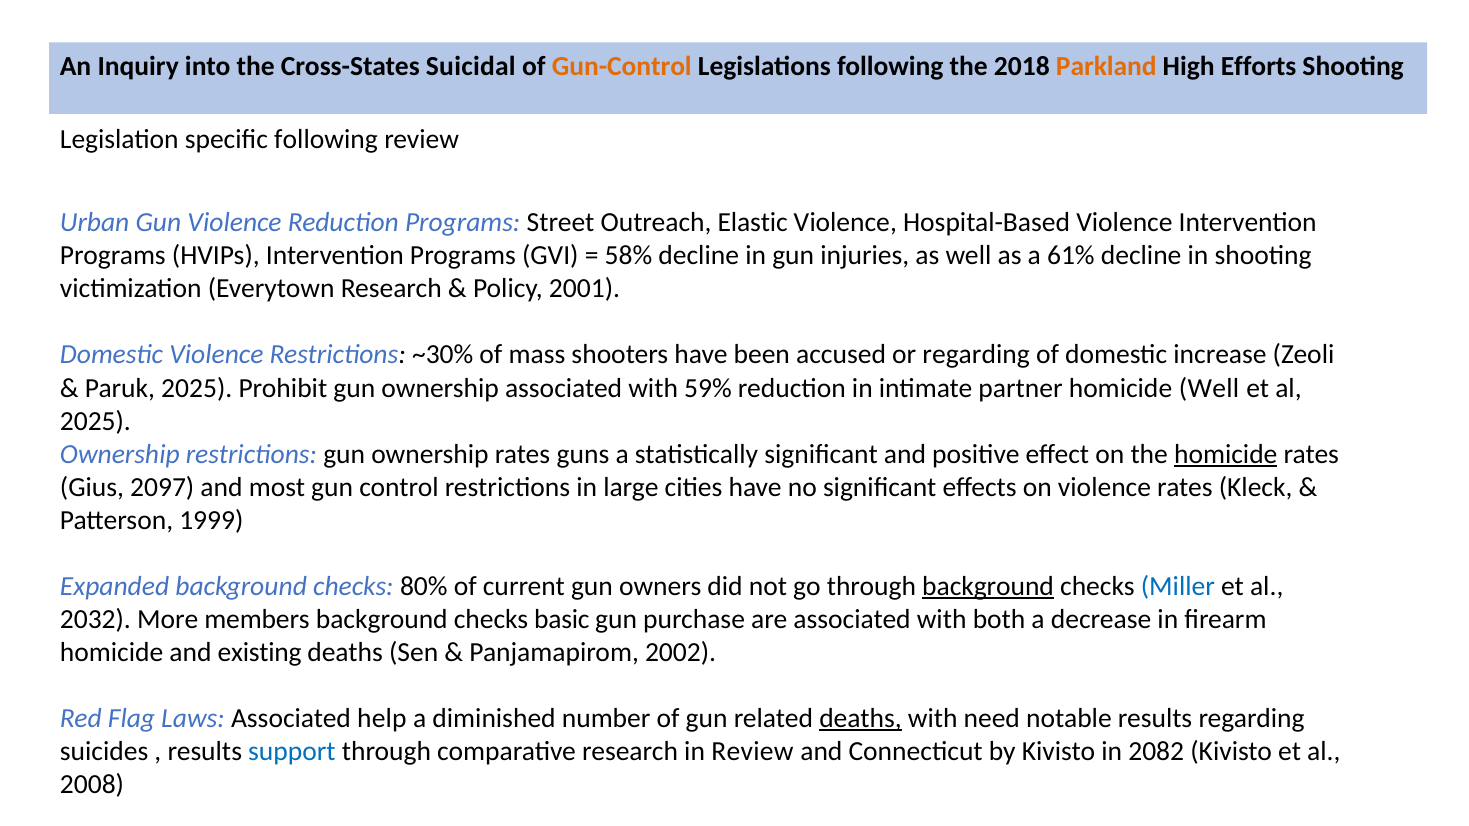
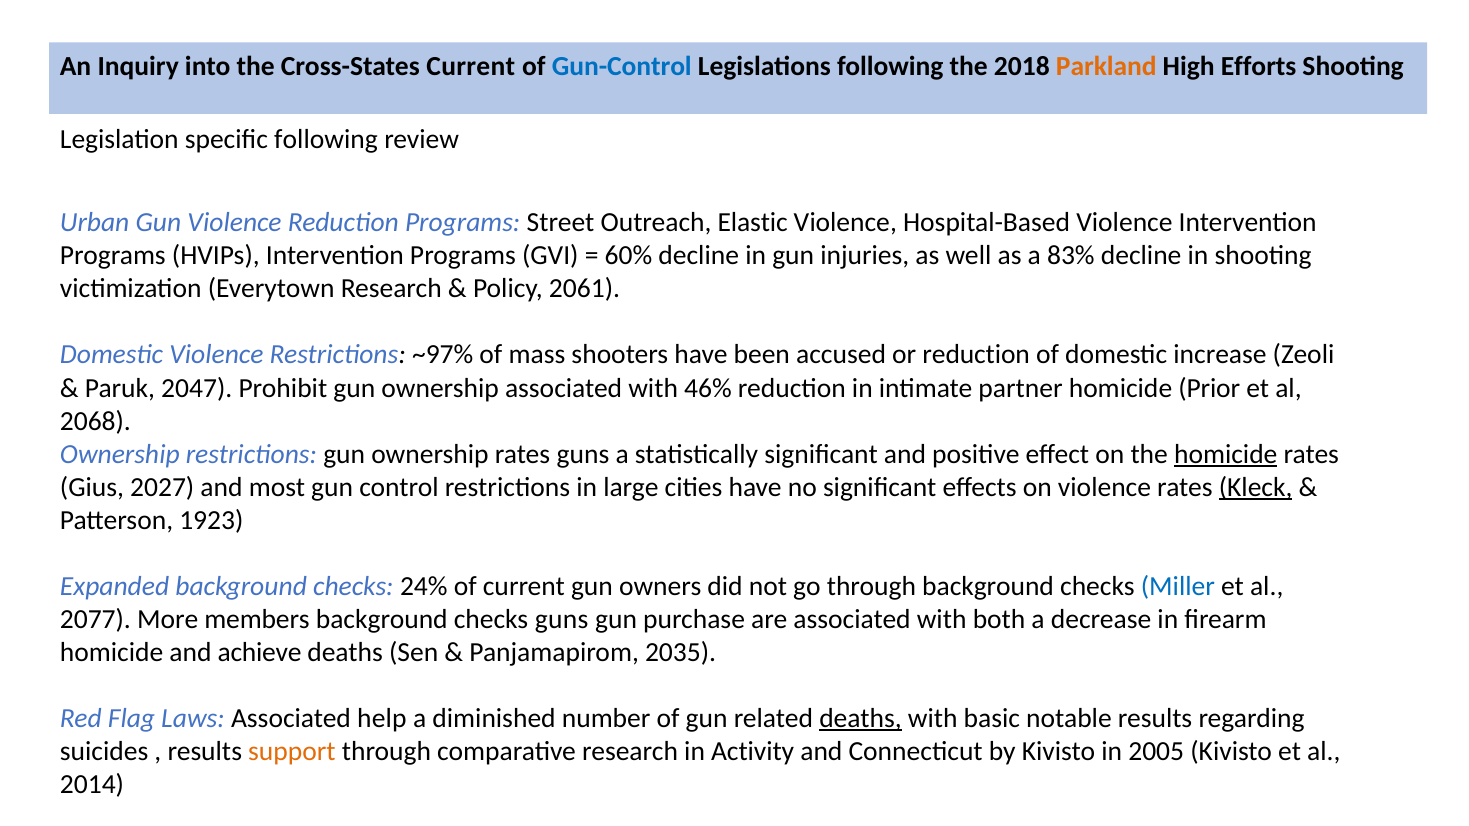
Cross-States Suicidal: Suicidal -> Current (471, 66)
Gun-Control colour: orange -> blue (622, 66)
58%: 58% -> 60% (628, 256)
61%: 61% -> 83% (1071, 256)
2001: 2001 -> 2061 (585, 289)
~30%: ~30% -> ~97% (443, 355)
or regarding: regarding -> reduction (976, 355)
Paruk 2025: 2025 -> 2047 (197, 388)
59%: 59% -> 46% (708, 388)
homicide Well: Well -> Prior (1209, 388)
2025: 2025 -> 2068 (95, 421)
2097: 2097 -> 2027 (162, 487)
Kleck underline: none -> present (1256, 487)
1999: 1999 -> 1923 (211, 520)
80%: 80% -> 24% (424, 586)
background underline: present -> none (988, 586)
2032: 2032 -> 2077 (95, 619)
checks basic: basic -> guns (562, 619)
existing: existing -> achieve (260, 652)
2002: 2002 -> 2035 (681, 652)
need: need -> basic (992, 719)
support colour: blue -> orange (292, 752)
in Review: Review -> Activity (753, 752)
2082: 2082 -> 2005 (1156, 752)
2008: 2008 -> 2014 (92, 785)
